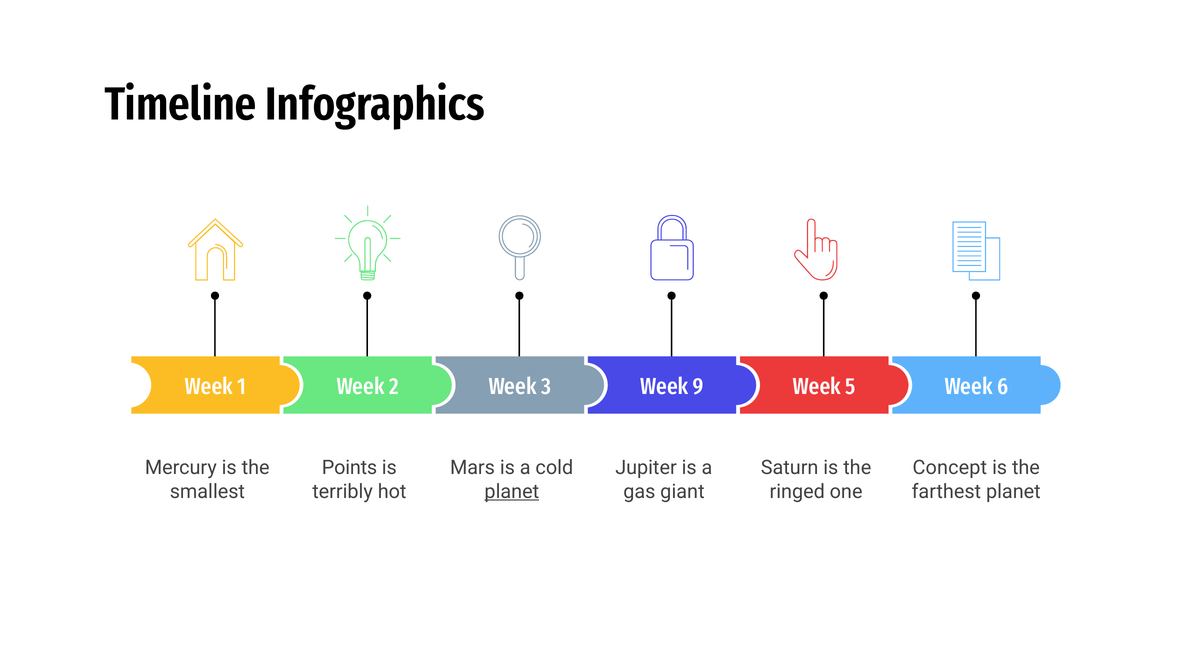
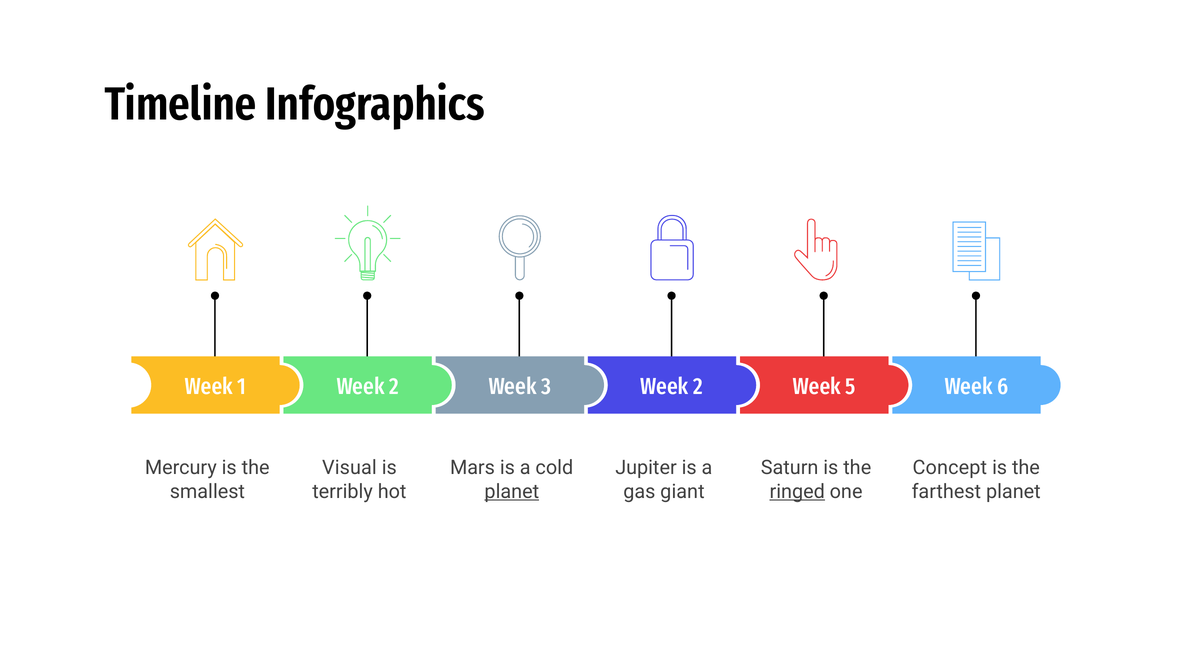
9: 9 -> 2 (698, 386)
Points: Points -> Visual (349, 467)
ringed underline: none -> present (797, 491)
